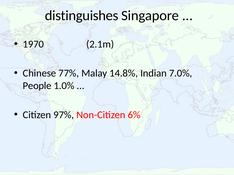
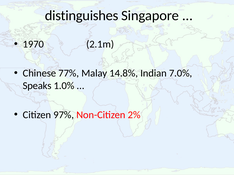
People: People -> Speaks (37, 86)
6%: 6% -> 2% (134, 115)
